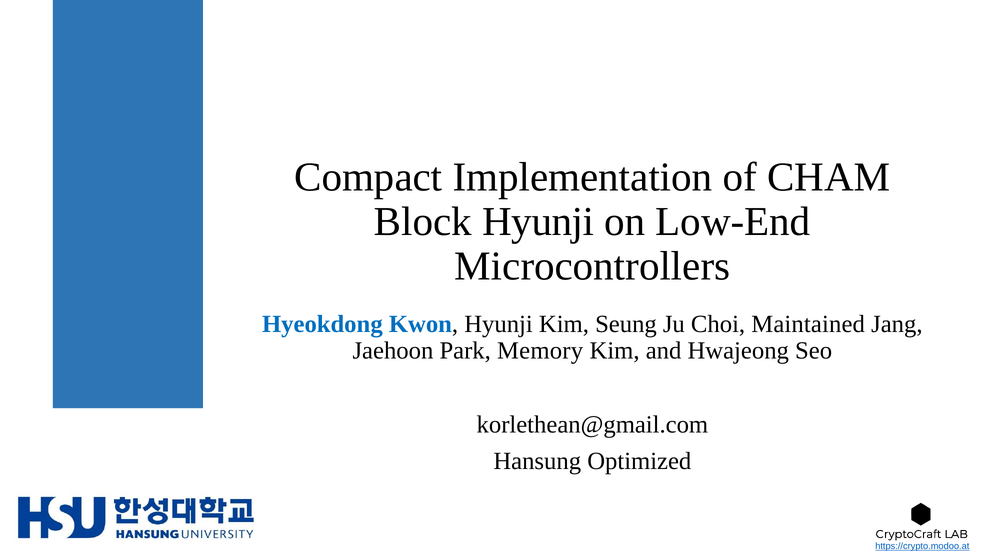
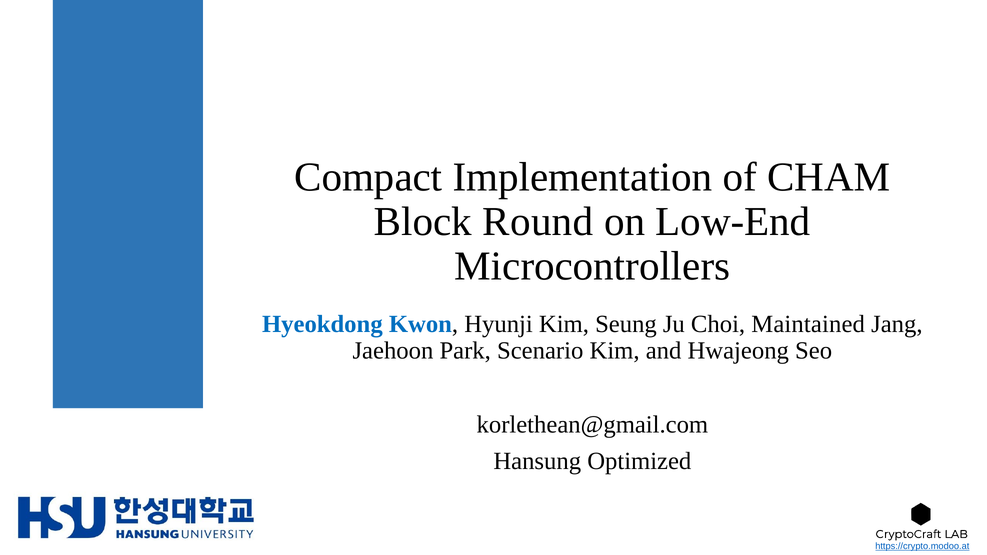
Block Hyunji: Hyunji -> Round (538, 222)
Memory: Memory -> Scenario (540, 351)
